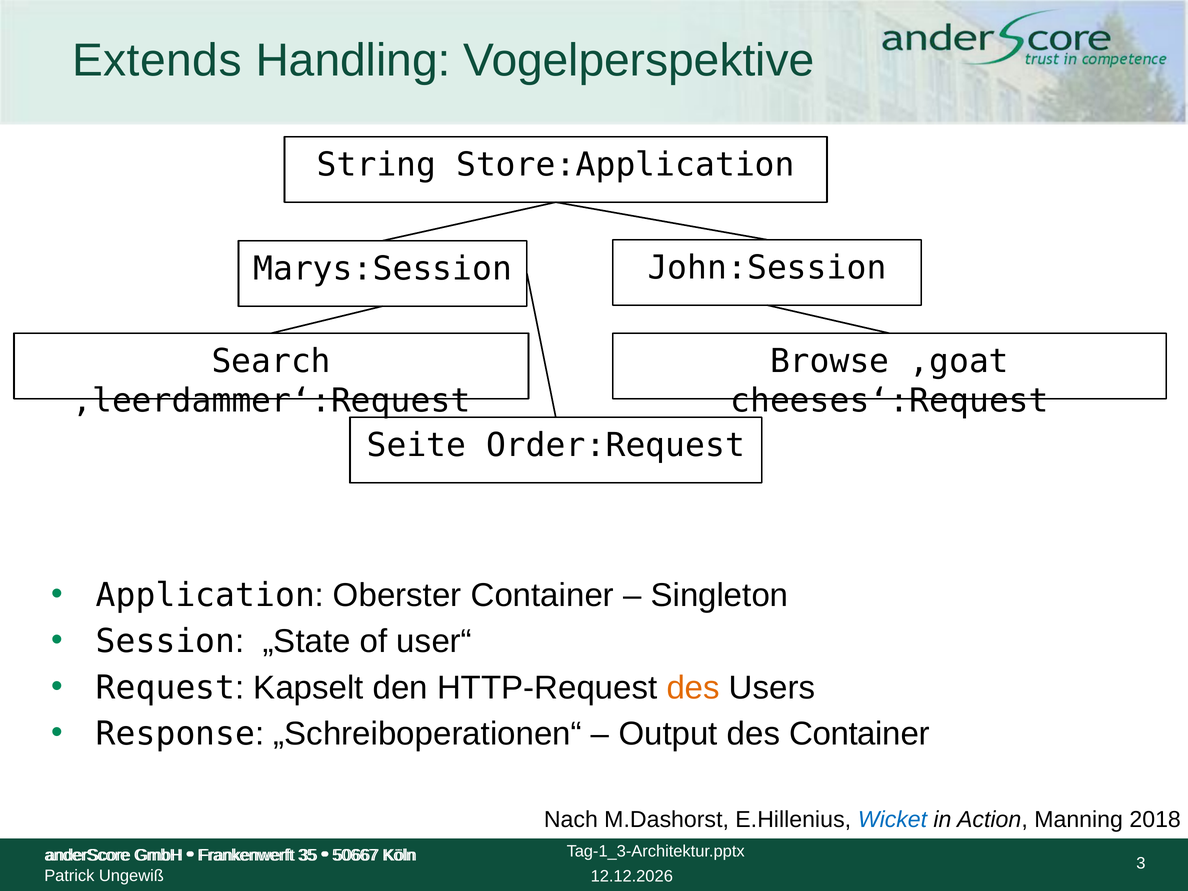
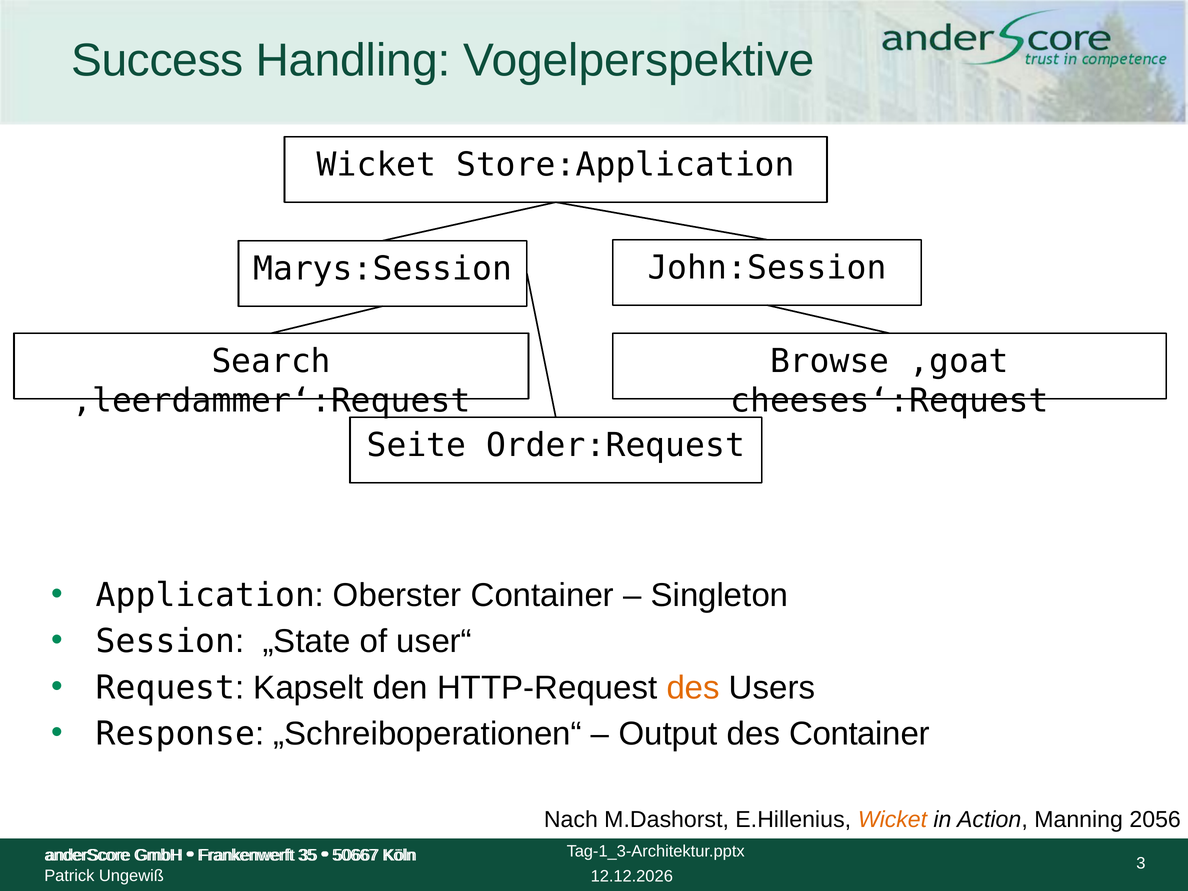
Extends: Extends -> Success (157, 61)
String: String -> Wicket (377, 165)
Wicket colour: blue -> orange (892, 820)
2018: 2018 -> 2056 (1155, 820)
